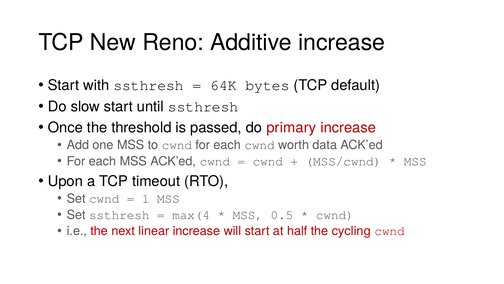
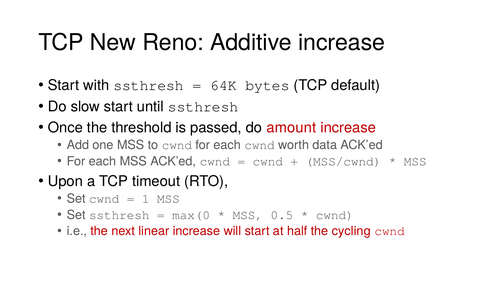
primary: primary -> amount (291, 127)
max(4: max(4 -> max(0 (191, 215)
